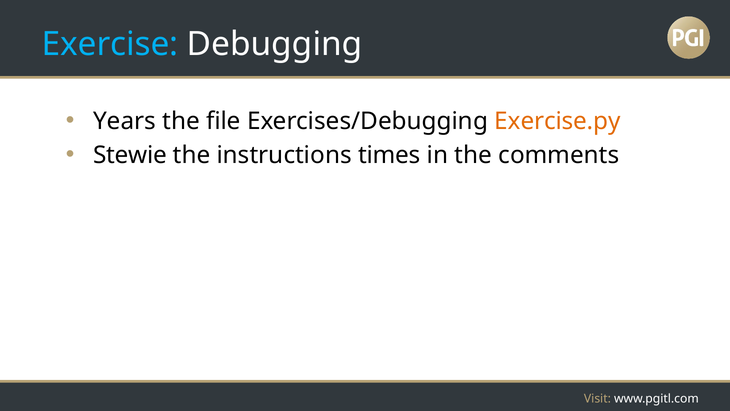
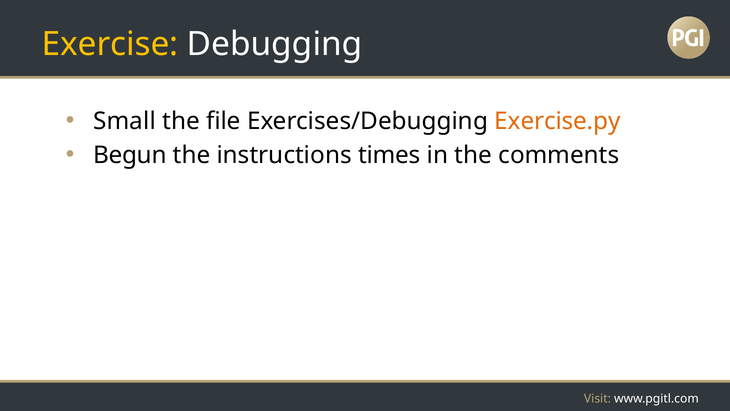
Exercise colour: light blue -> yellow (110, 44)
Years: Years -> Small (124, 121)
Stewie: Stewie -> Begun (130, 155)
